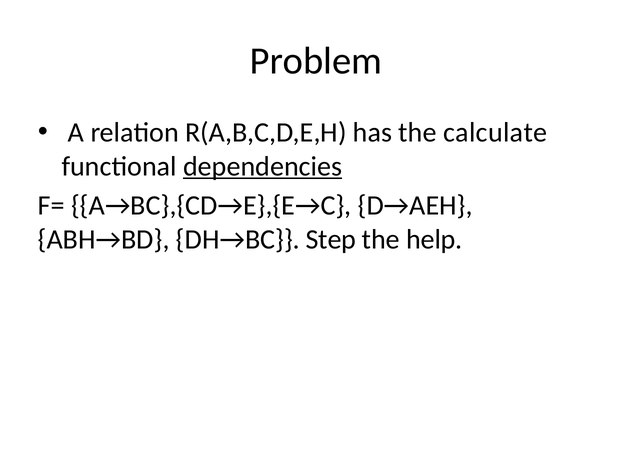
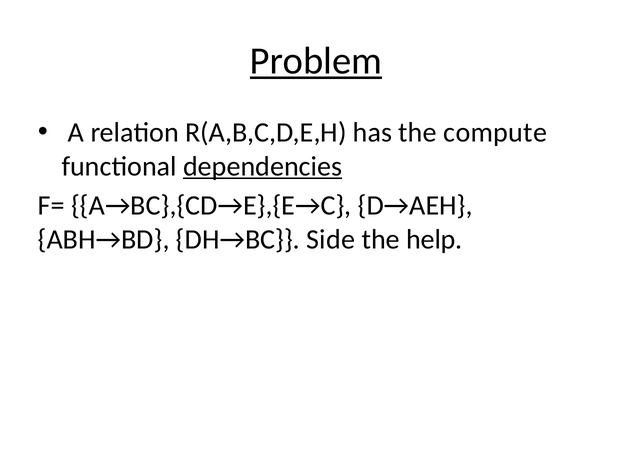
Problem underline: none -> present (316, 61)
calculate: calculate -> compute (495, 133)
Step: Step -> Side (331, 239)
